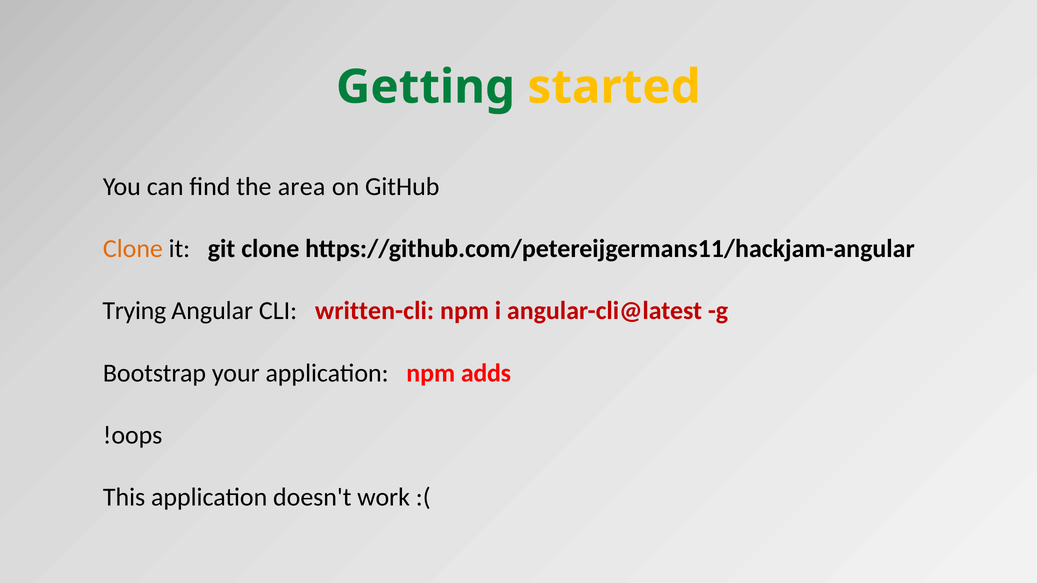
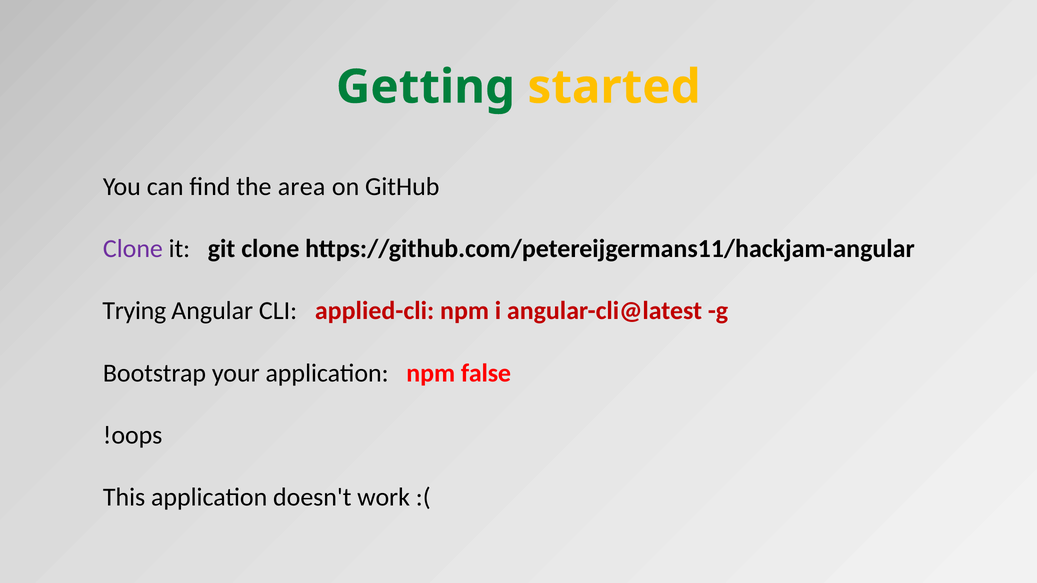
Clone colour: orange -> purple (133, 249)
written-cli: written-cli -> applied-cli (375, 311)
adds: adds -> false (486, 373)
